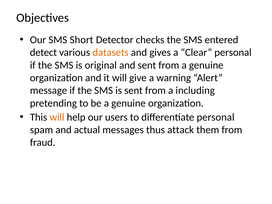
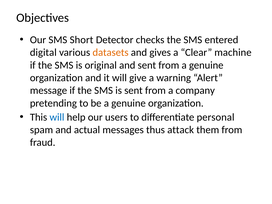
detect: detect -> digital (43, 52)
Clear personal: personal -> machine (233, 52)
including: including -> company (195, 90)
will colour: orange -> blue (57, 117)
